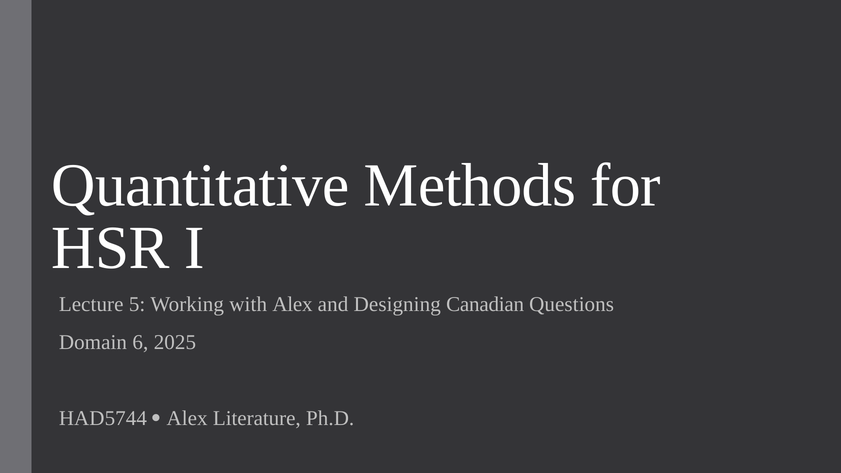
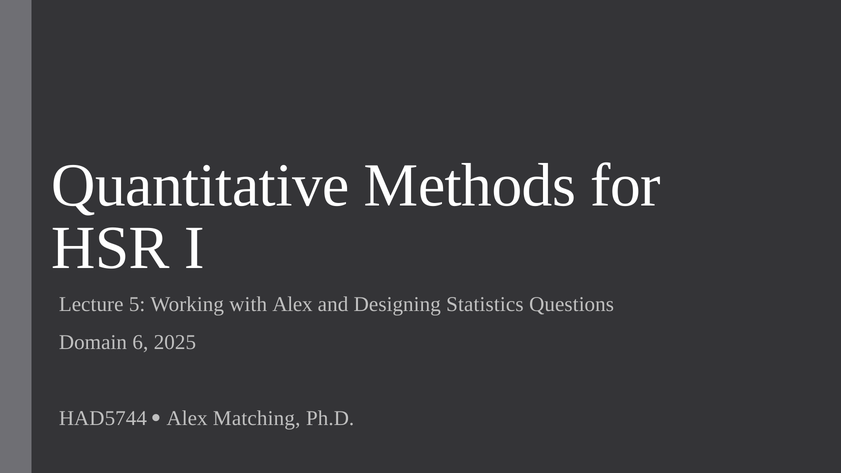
Canadian: Canadian -> Statistics (485, 304)
Literature: Literature -> Matching (257, 418)
